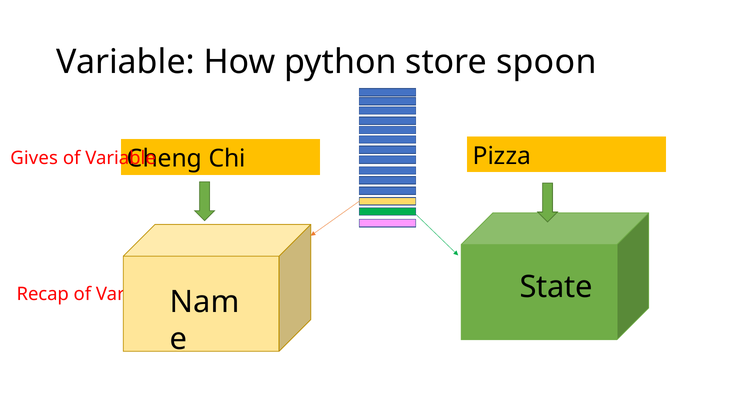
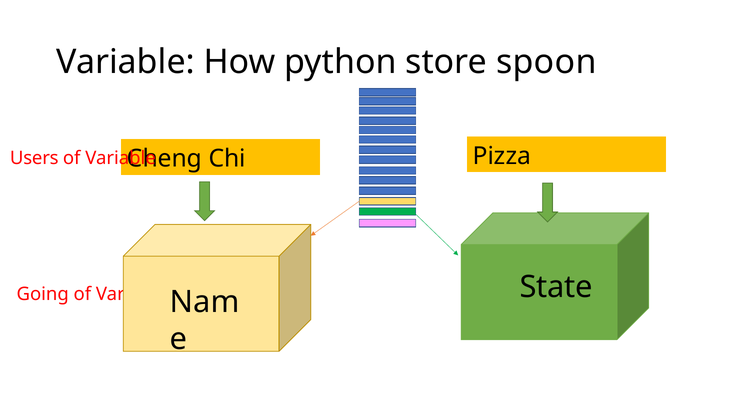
Gives: Gives -> Users (34, 158)
Recap: Recap -> Going (43, 294)
